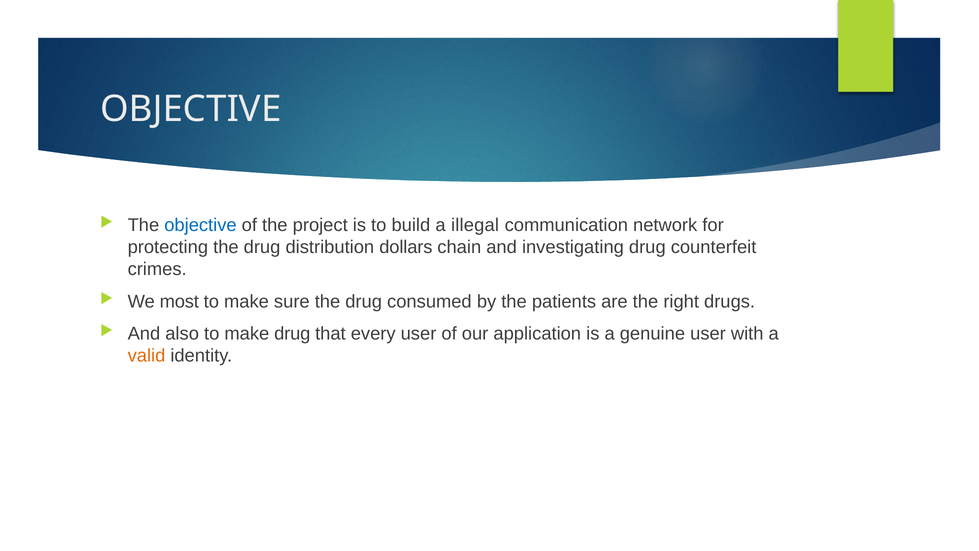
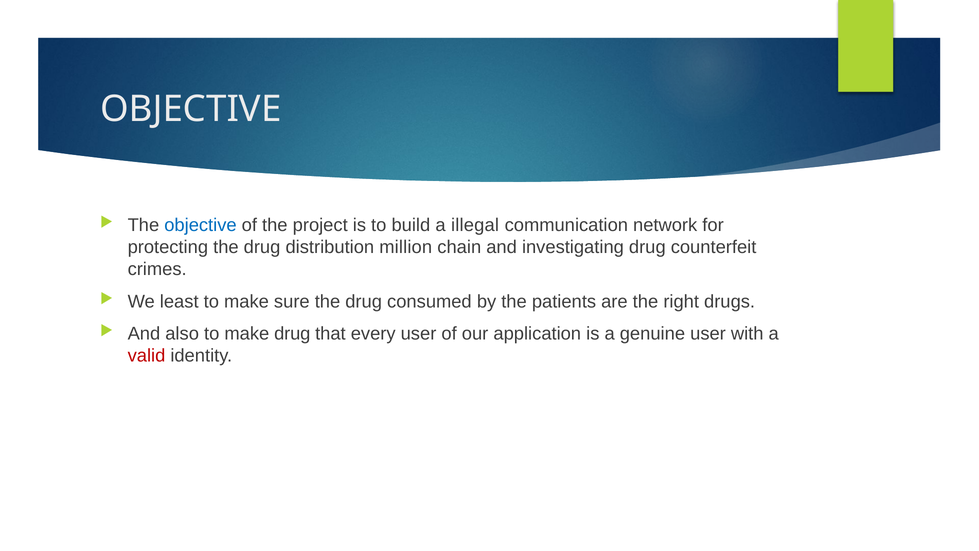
dollars: dollars -> million (406, 247)
most: most -> least (179, 301)
valid colour: orange -> red (146, 356)
